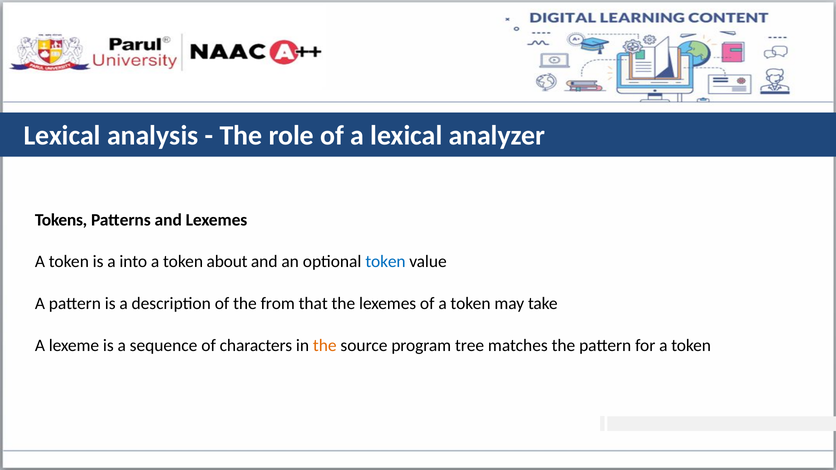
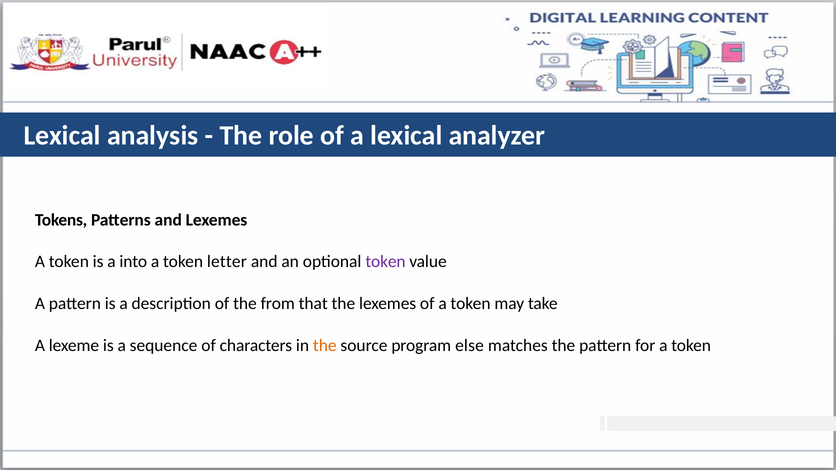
about: about -> letter (227, 262)
token colour: blue -> purple (386, 262)
tree: tree -> else (469, 345)
